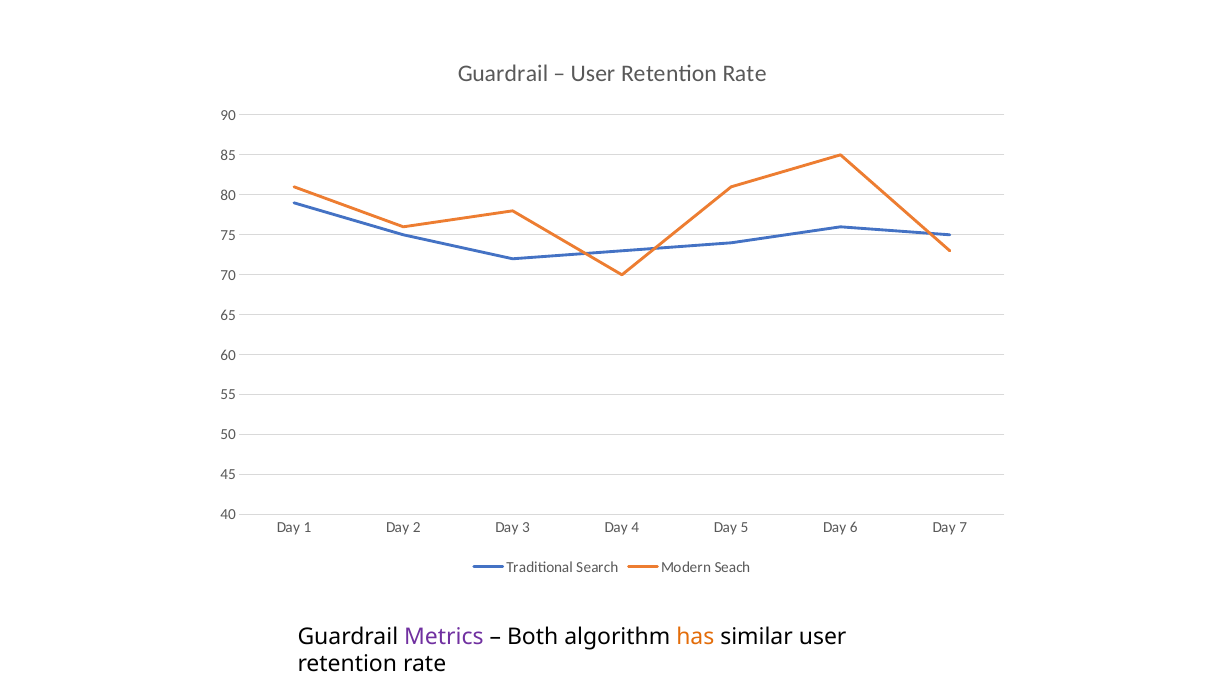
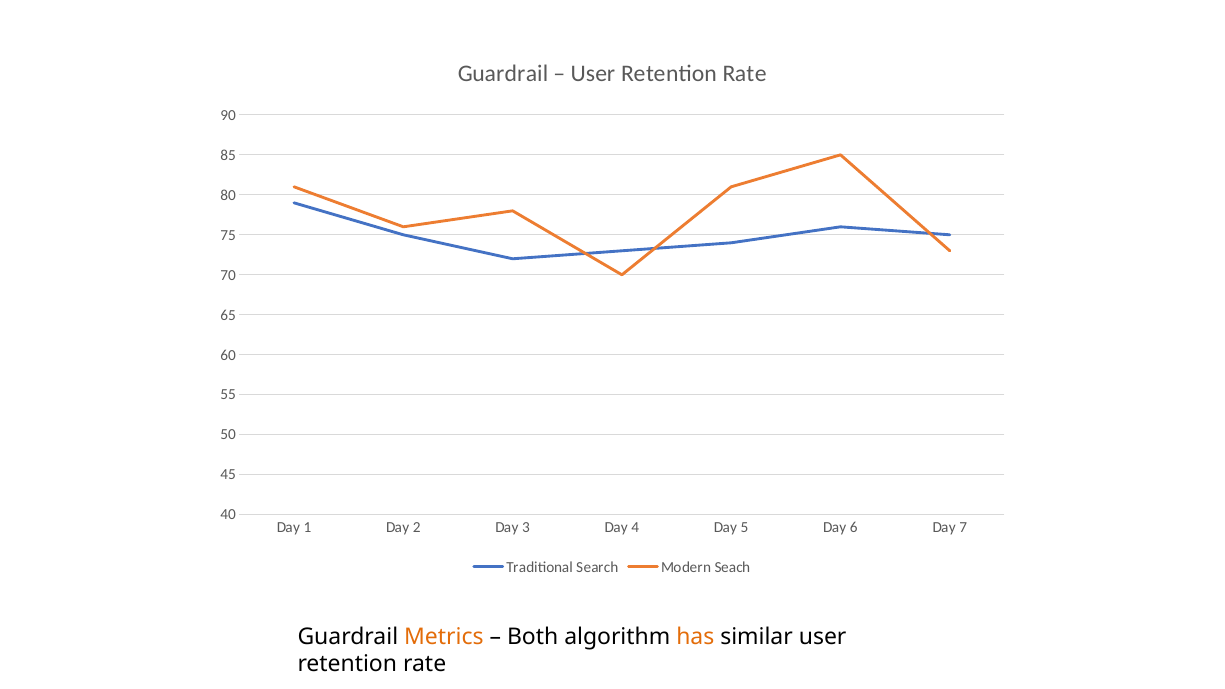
Metrics colour: purple -> orange (444, 637)
